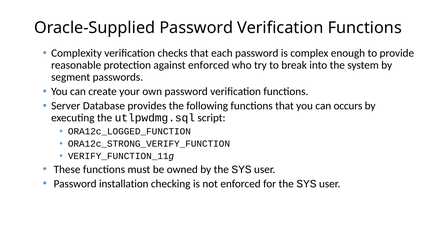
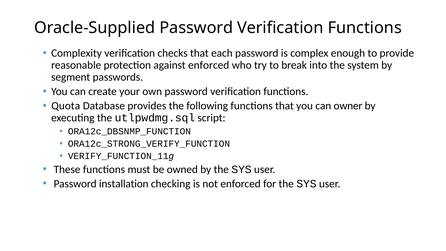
Server: Server -> Quota (66, 106)
occurs: occurs -> owner (348, 106)
ORA12c_LOGGED_FUNCTION: ORA12c_LOGGED_FUNCTION -> ORA12c_DBSNMP_FUNCTION (129, 131)
